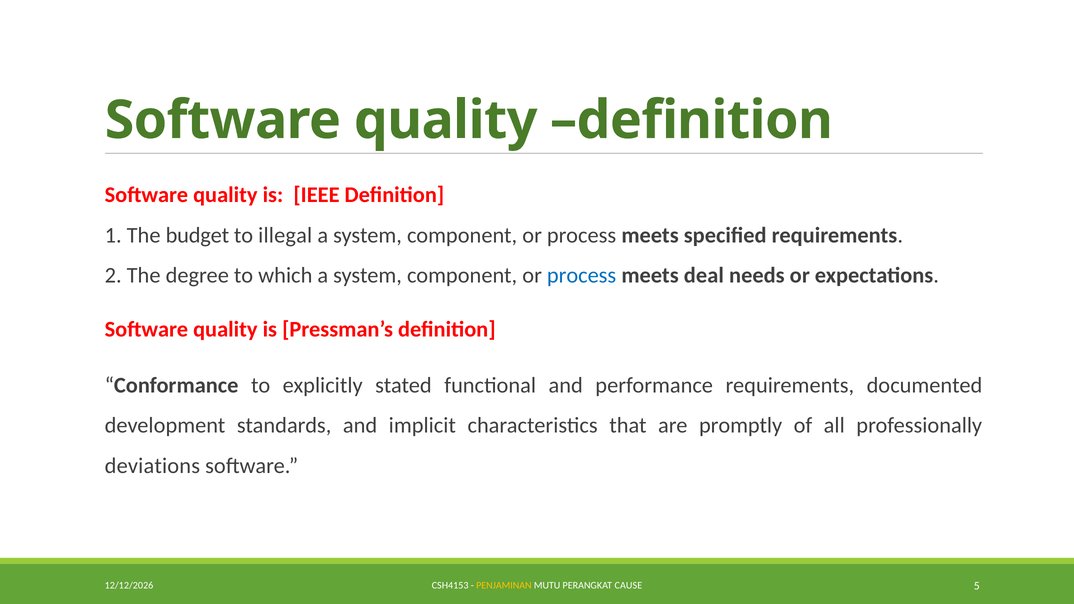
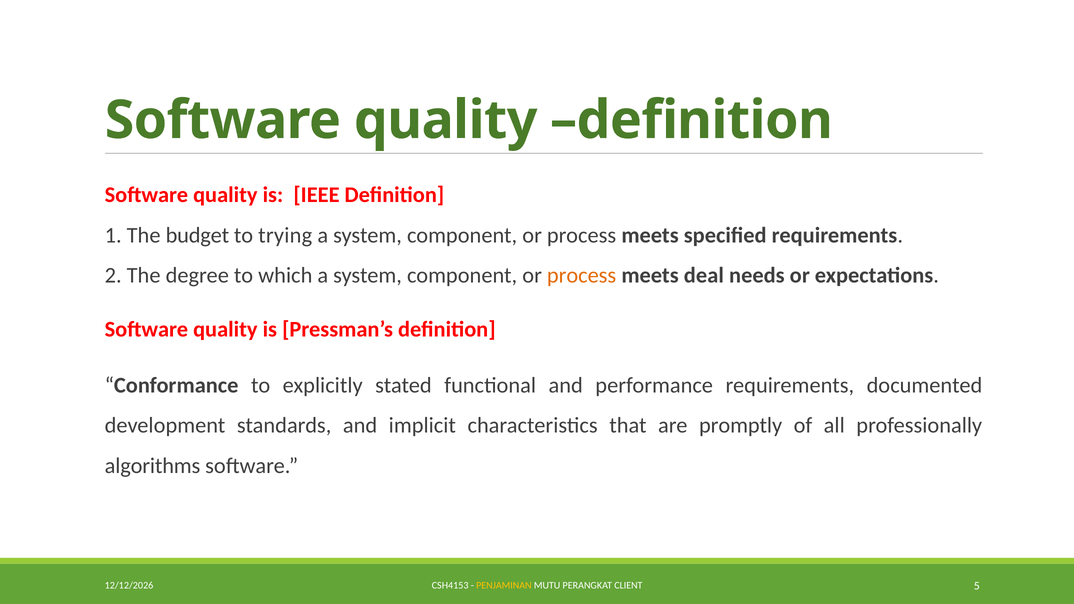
illegal: illegal -> trying (285, 235)
process colour: blue -> orange (582, 276)
deviations: deviations -> algorithms (153, 466)
CAUSE: CAUSE -> CLIENT (628, 586)
